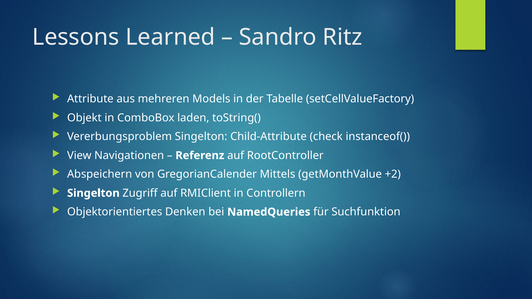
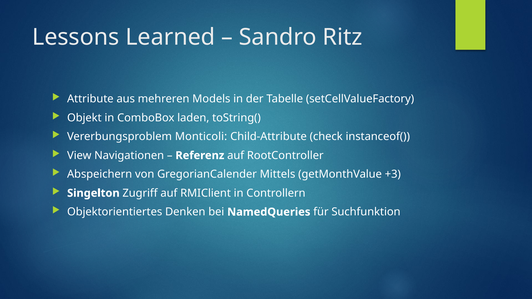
Vererbungsproblem Singelton: Singelton -> Monticoli (201, 137)
+2: +2 -> +3 (393, 174)
